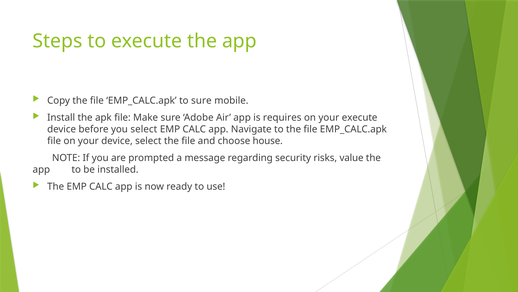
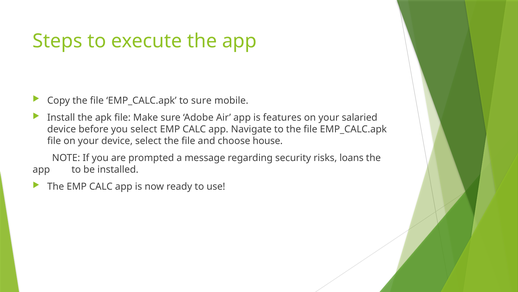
requires: requires -> features (282, 117)
your execute: execute -> salaried (360, 117)
value: value -> loans (352, 158)
